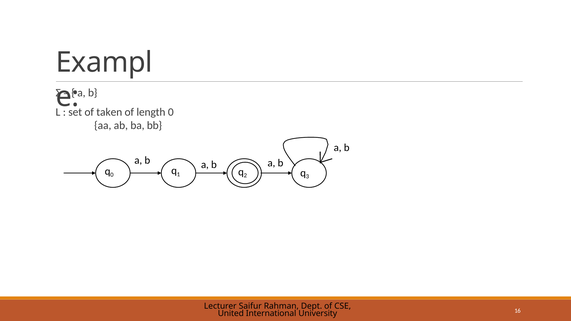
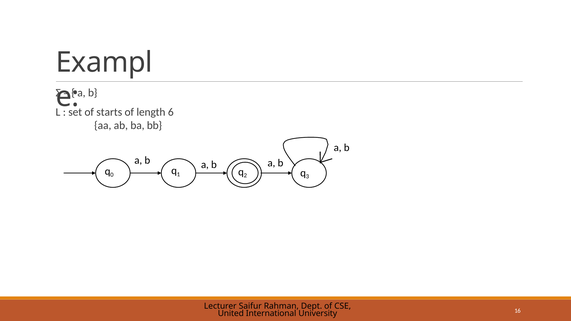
taken: taken -> starts (109, 112)
length 0: 0 -> 6 (171, 112)
